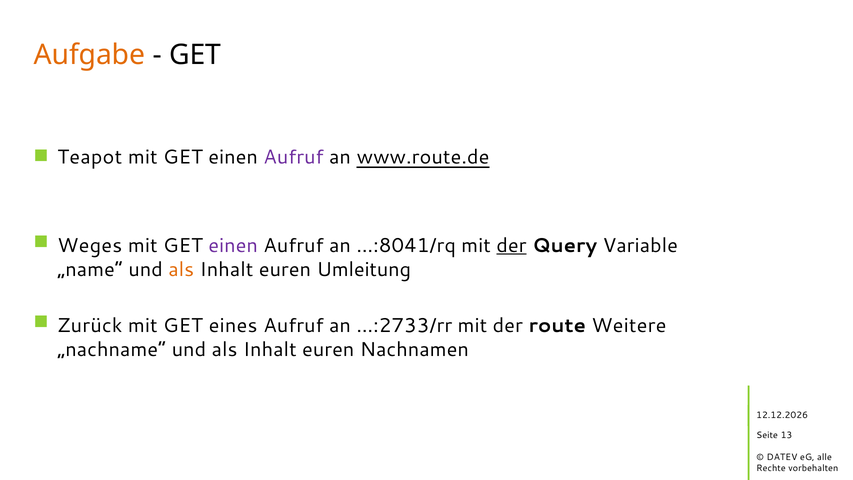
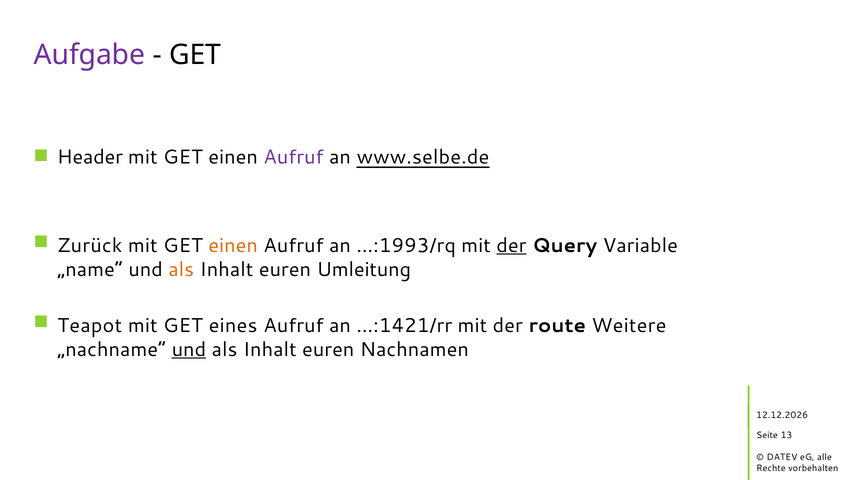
Aufgabe colour: orange -> purple (89, 55)
Teapot: Teapot -> Header (90, 157)
www.route.de: www.route.de -> www.selbe.de (423, 157)
Weges: Weges -> Zurück (90, 245)
einen colour: purple -> orange (233, 245)
…:8041/rq: …:8041/rq -> …:1993/rq (406, 245)
Zurück: Zurück -> Teapot (90, 325)
…:2733/rr: …:2733/rr -> …:1421/rr (404, 325)
und underline: none -> present (189, 349)
